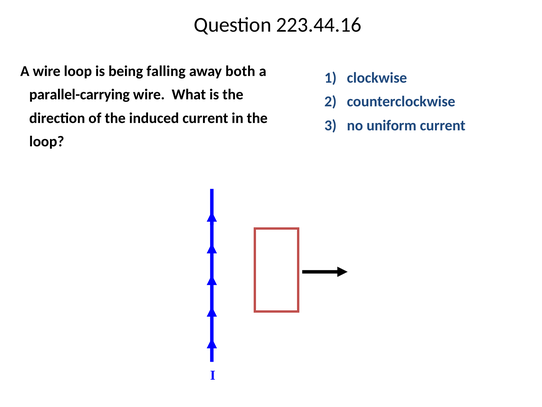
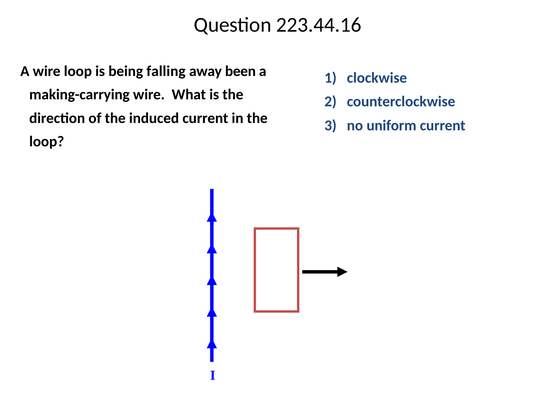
both: both -> been (240, 71)
parallel-carrying: parallel-carrying -> making-carrying (79, 95)
